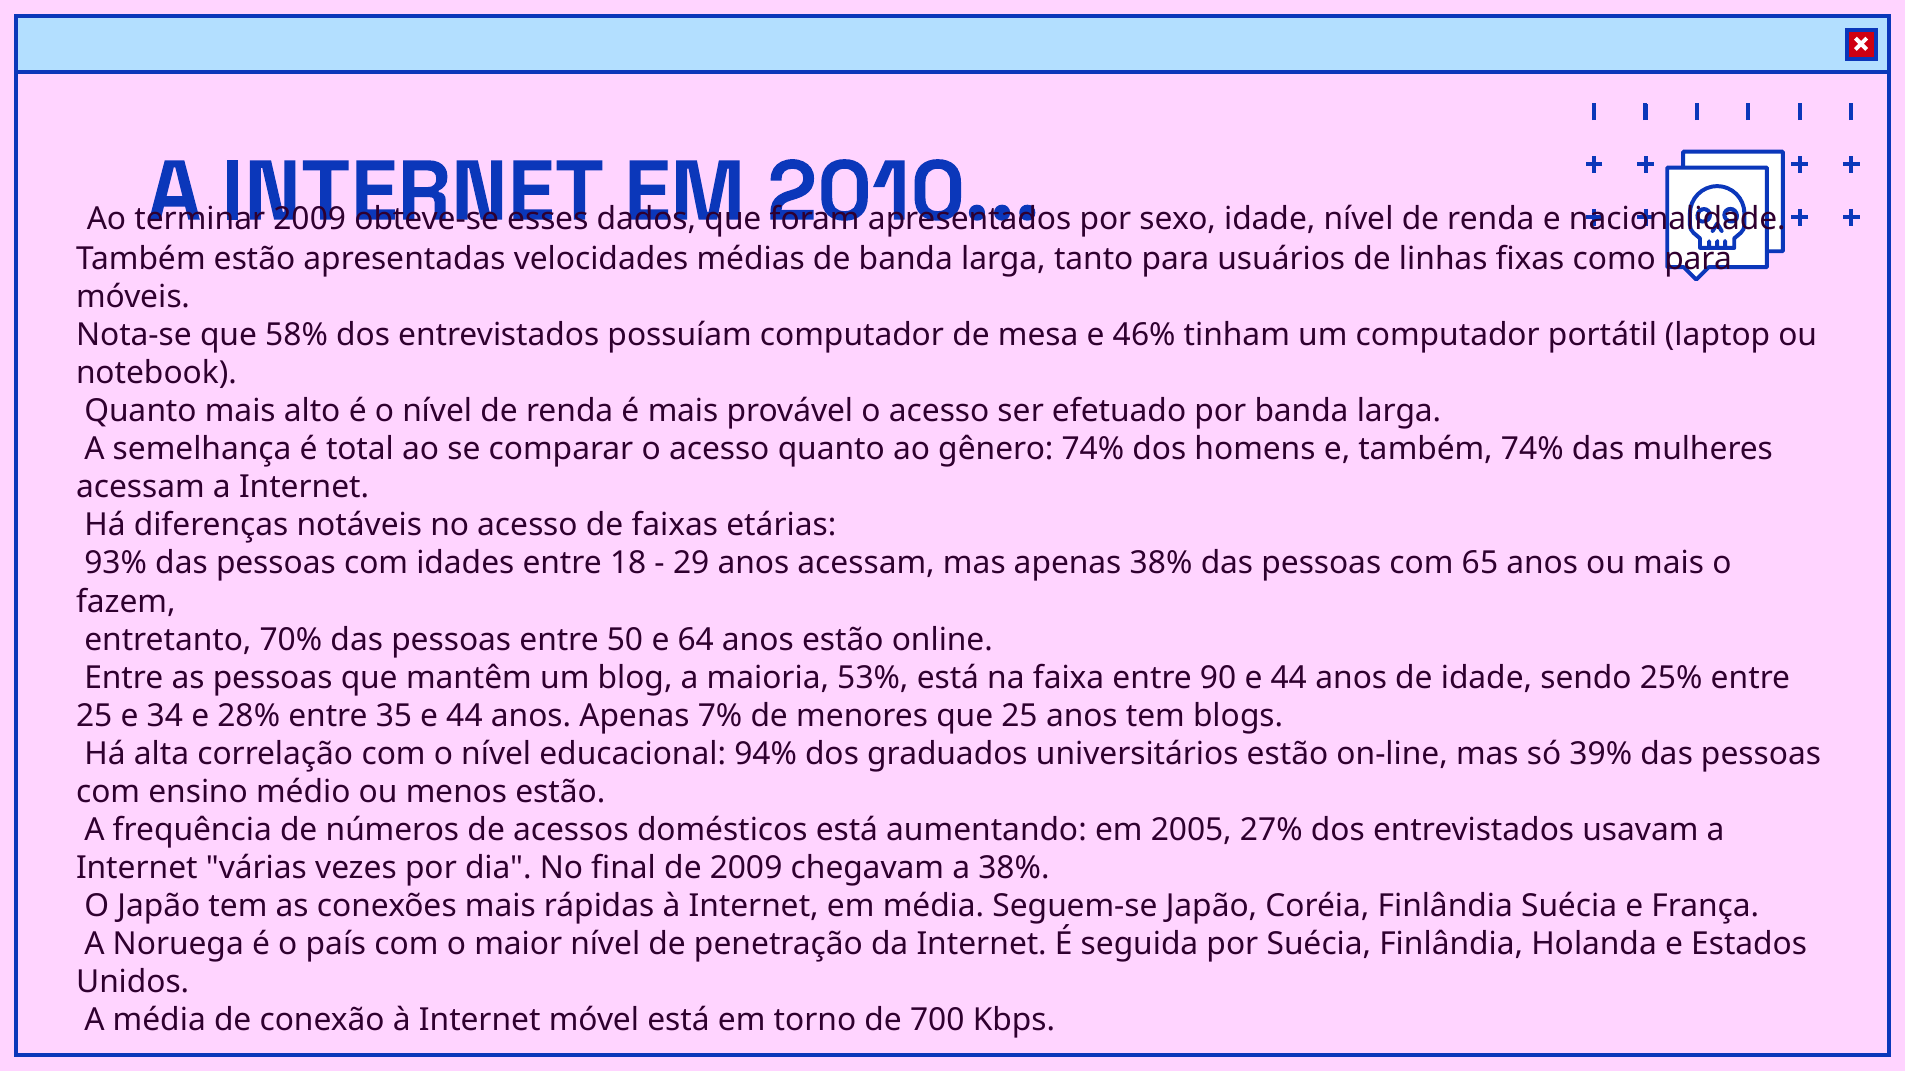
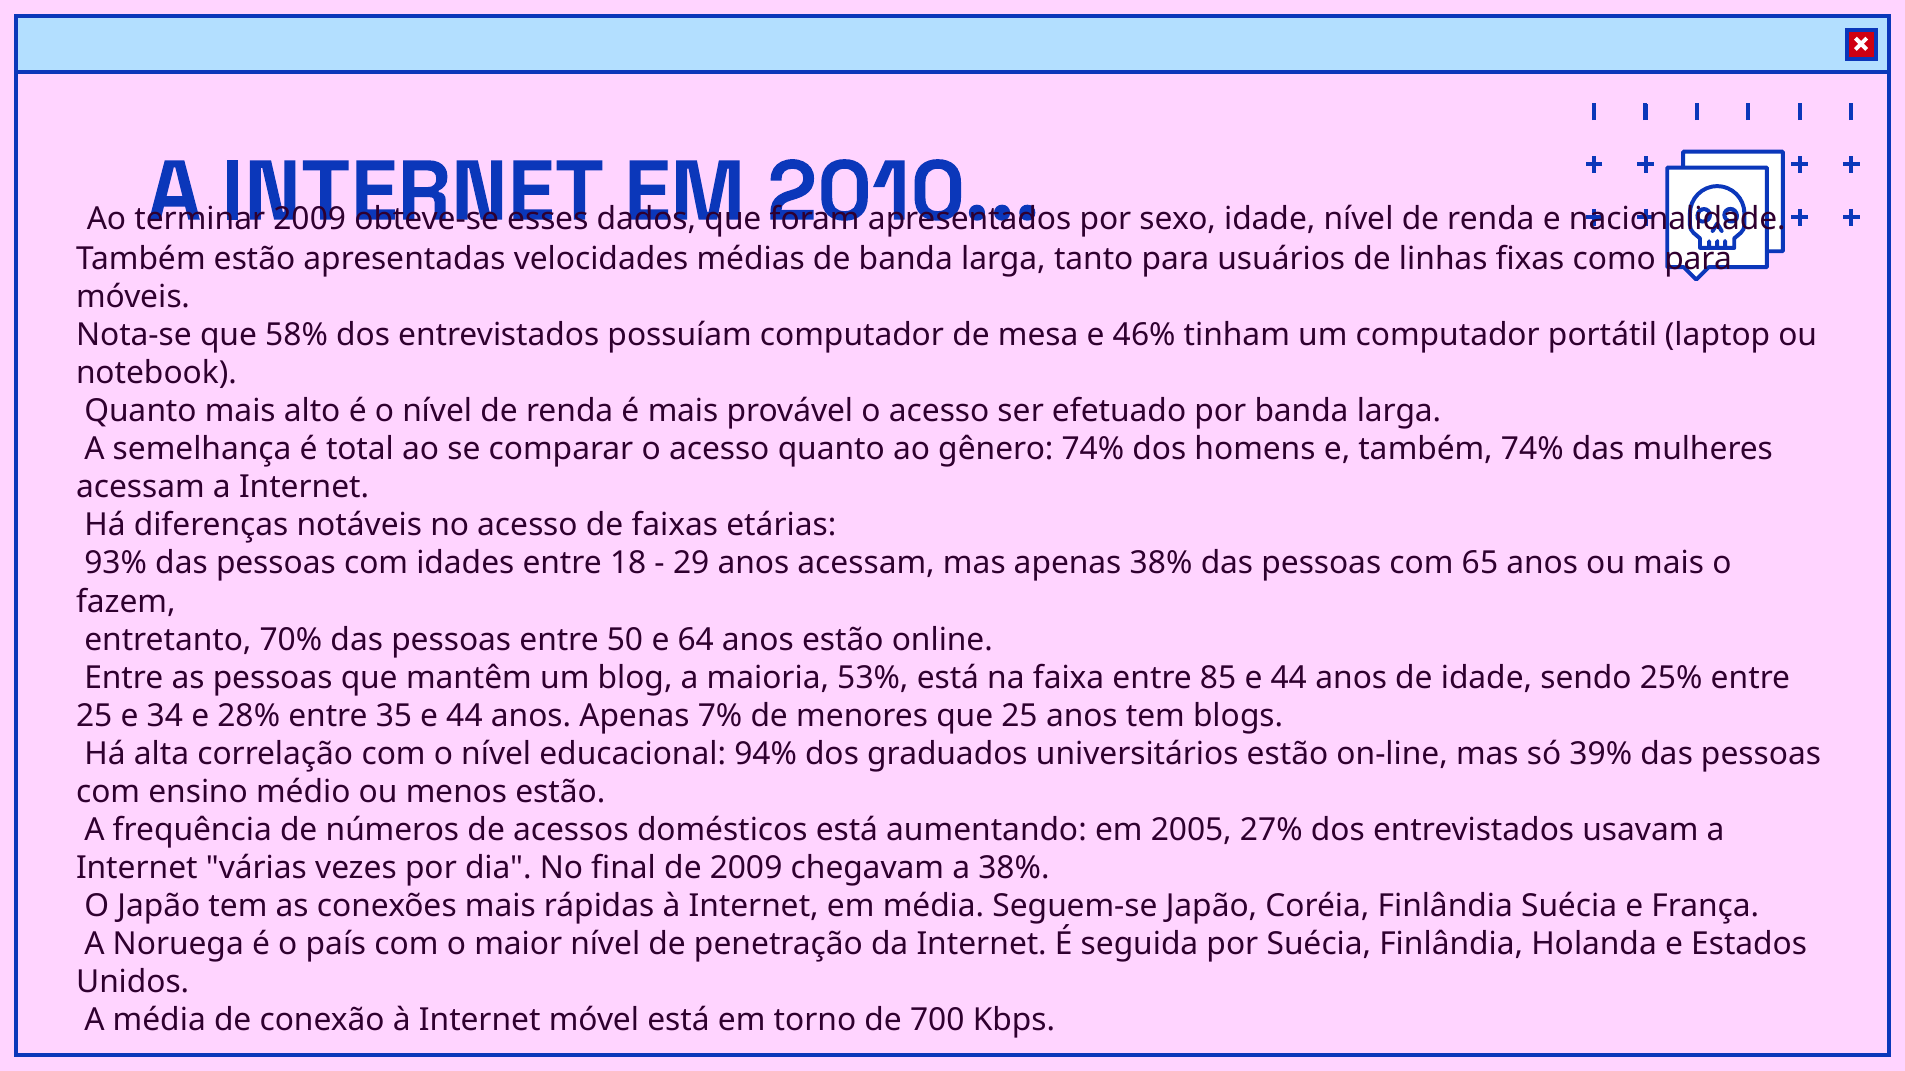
90: 90 -> 85 (1218, 678)
